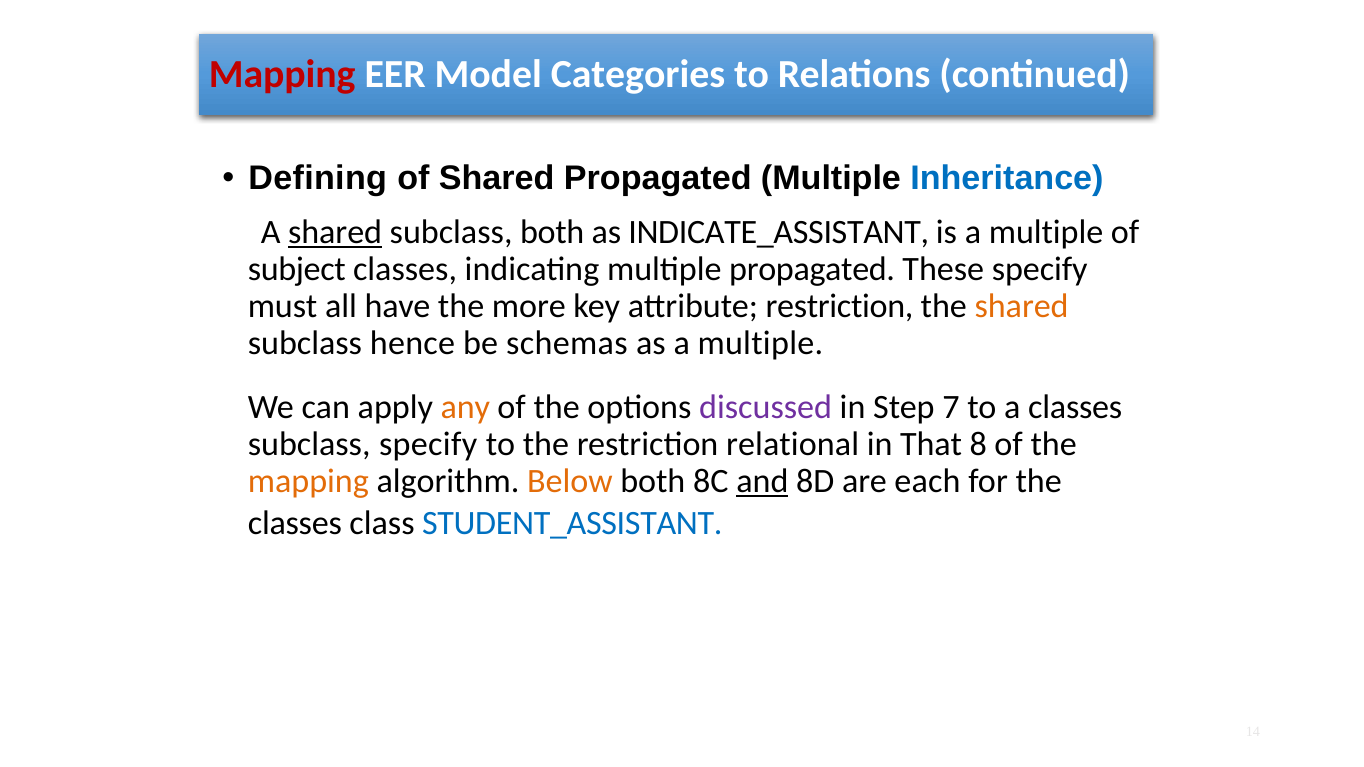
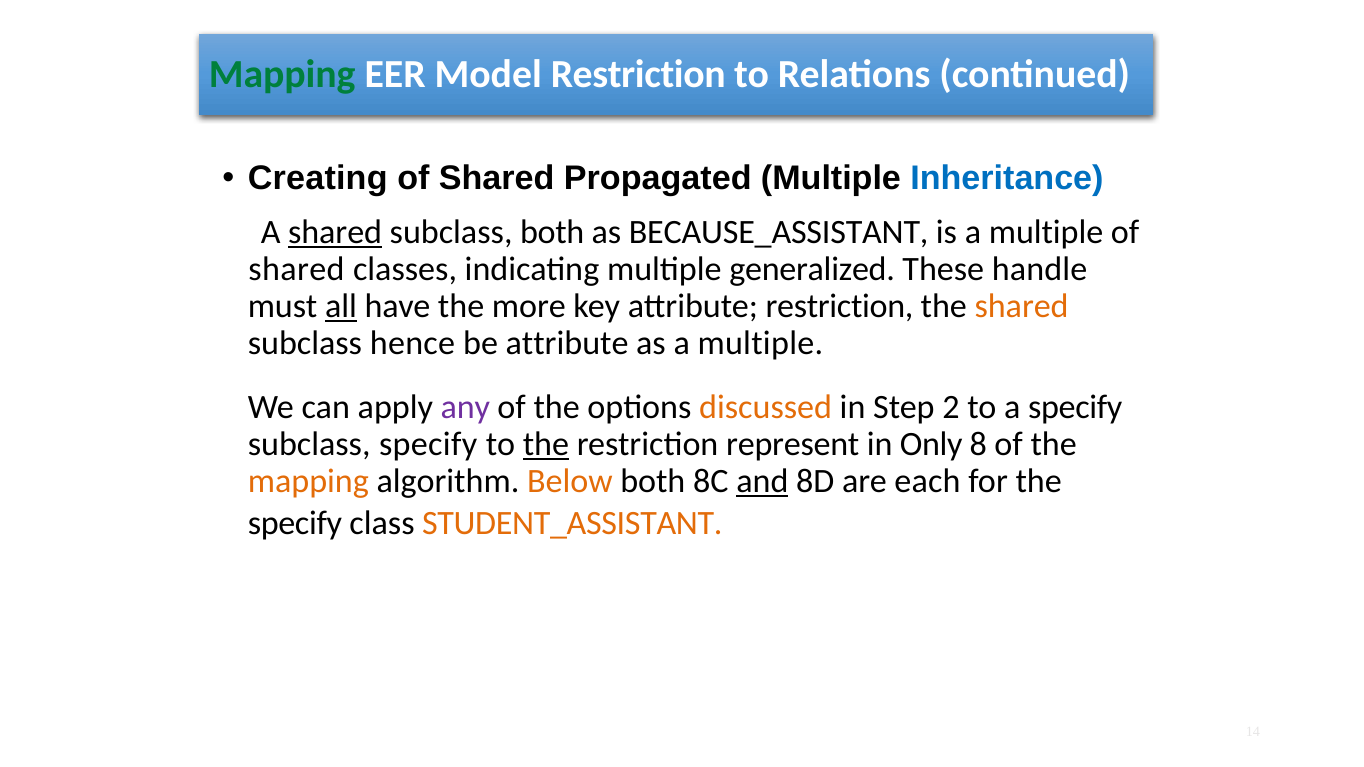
Mapping colour: red -> green (282, 74)
Model Categories: Categories -> Restriction (638, 74)
Defining: Defining -> Creating (318, 179)
INDICATE_ASSISTANT: INDICATE_ASSISTANT -> BECAUSE_ASSISTANT (779, 233)
subject: subject -> shared (296, 269)
multiple propagated: propagated -> generalized (812, 269)
These specify: specify -> handle (1040, 269)
all underline: none -> present (341, 306)
be schemas: schemas -> attribute (567, 343)
any colour: orange -> purple (465, 408)
discussed colour: purple -> orange (766, 408)
7: 7 -> 2 (951, 408)
a classes: classes -> specify (1075, 408)
the underline: none -> present (546, 444)
relational: relational -> represent (793, 444)
That: That -> Only (931, 444)
classes: classes -> specify (295, 523)
STUDENT_ASSISTANT colour: blue -> orange (572, 523)
